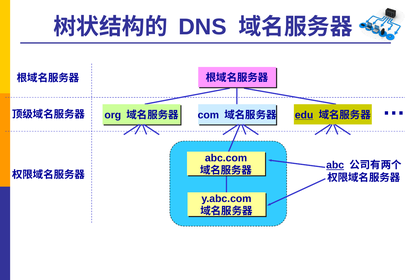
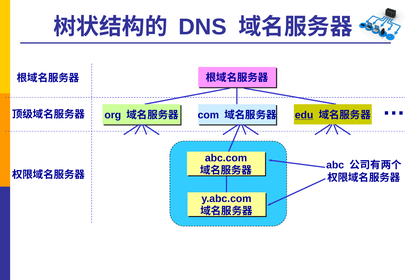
abc underline: present -> none (335, 165)
